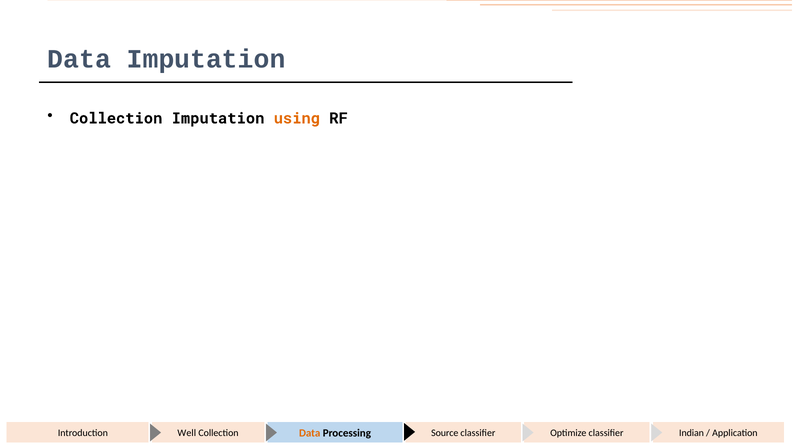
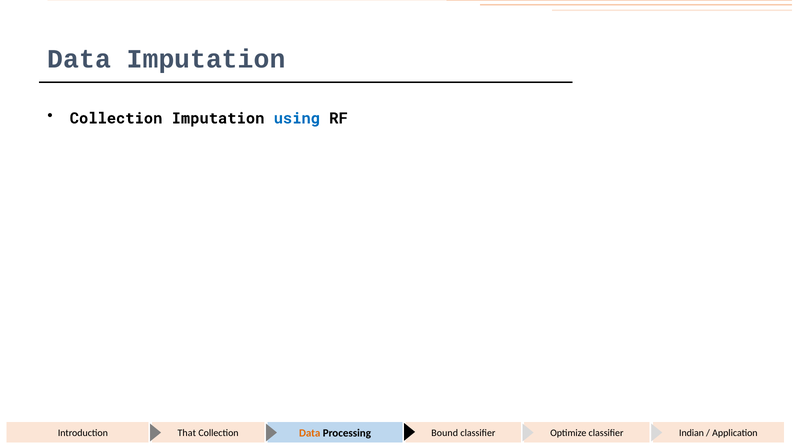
using colour: orange -> blue (297, 118)
Well: Well -> That (187, 433)
Source: Source -> Bound (445, 433)
